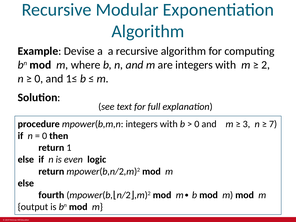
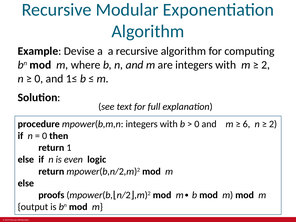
3: 3 -> 6 (246, 124)
7: 7 -> 2 (273, 124)
fourth: fourth -> proofs (51, 195)
